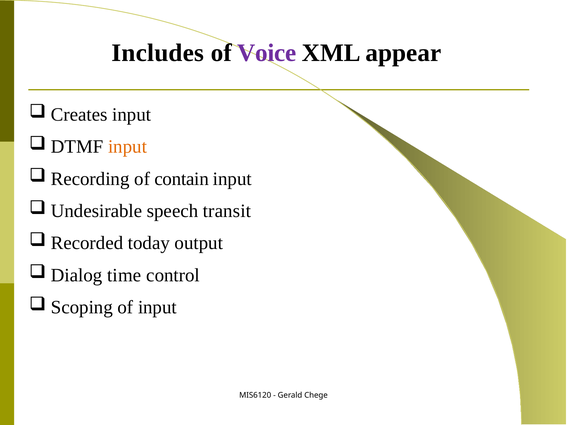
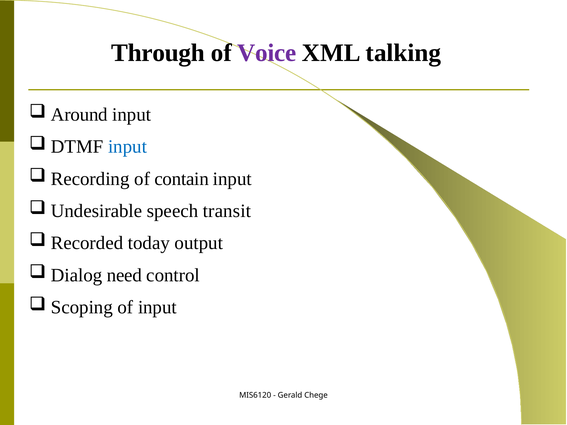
Includes: Includes -> Through (158, 53)
appear: appear -> talking (403, 53)
Creates: Creates -> Around (79, 115)
input colour: orange -> blue (127, 147)
time: time -> need (124, 275)
